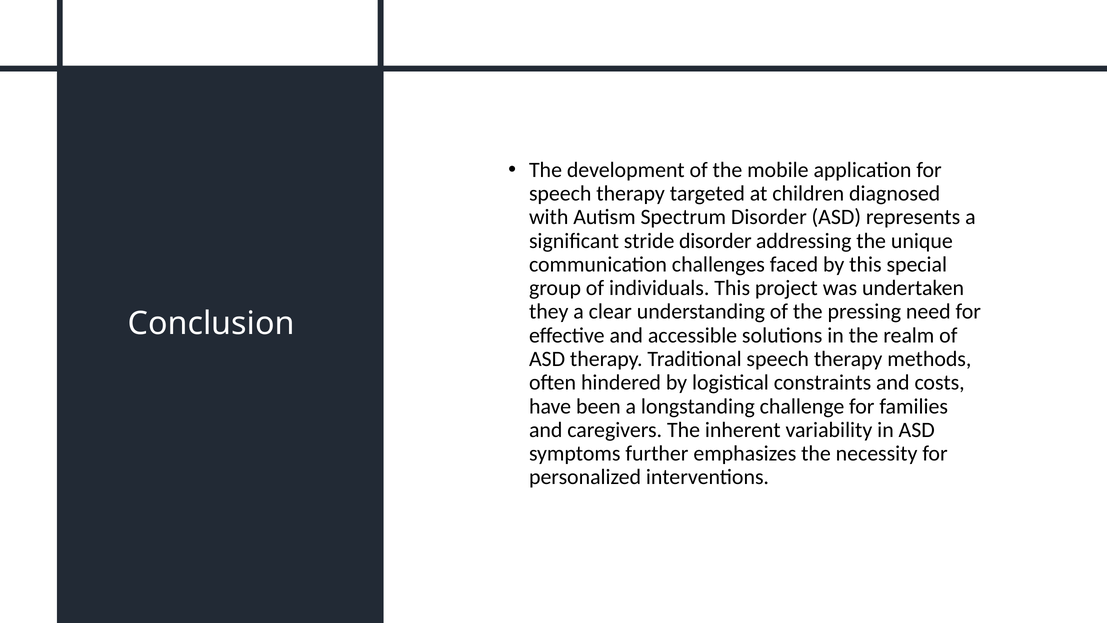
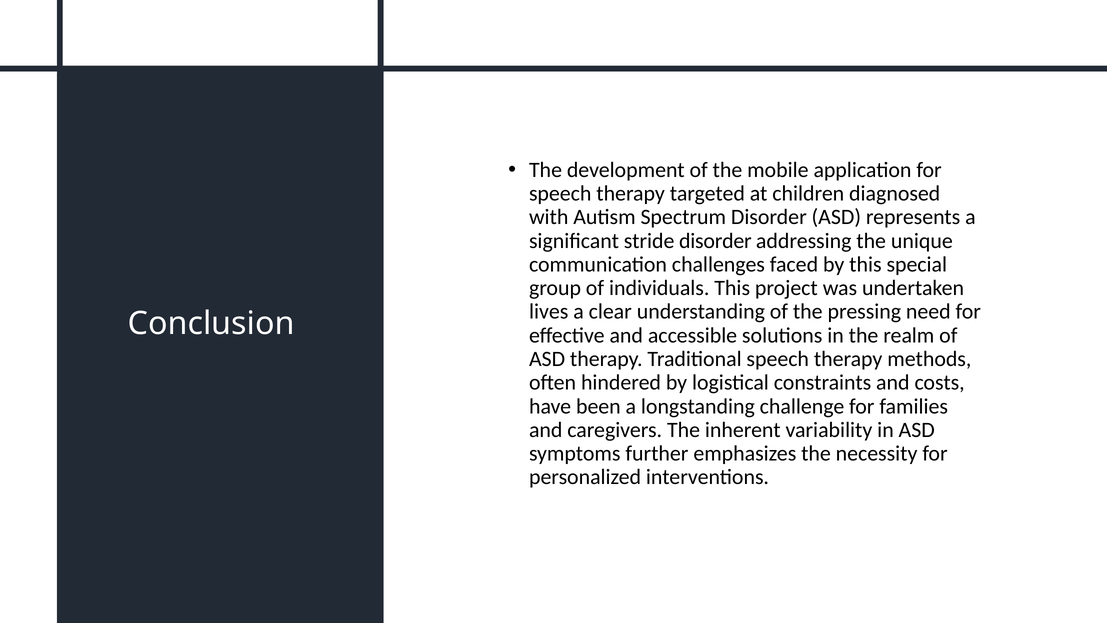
they: they -> lives (549, 312)
